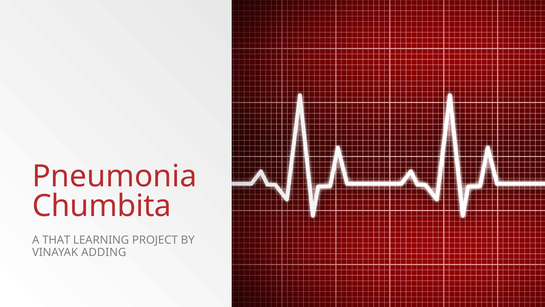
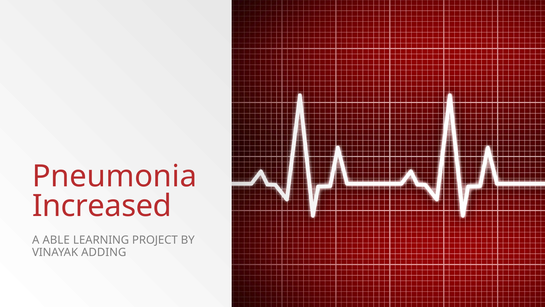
Chumbita: Chumbita -> Increased (102, 206)
THAT: THAT -> ABLE (56, 240)
